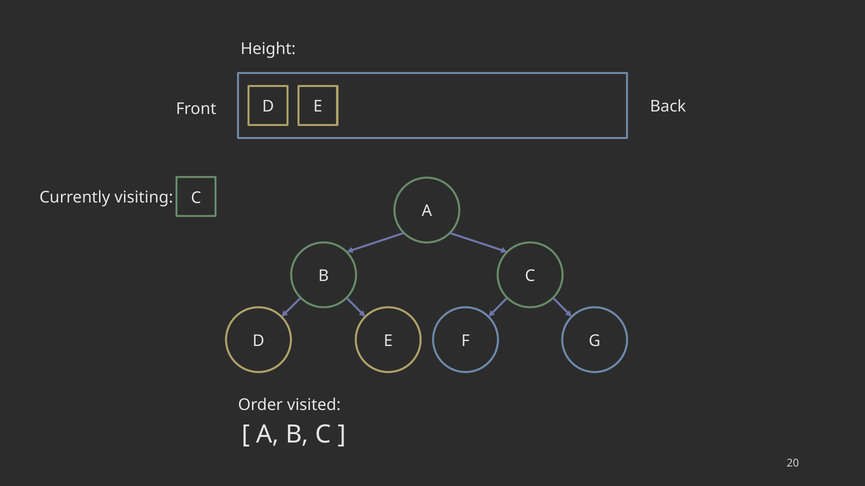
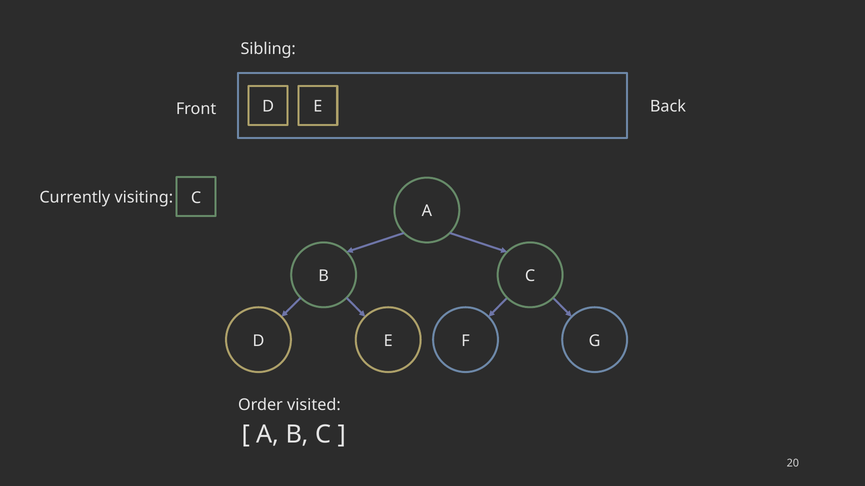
Height: Height -> Sibling (268, 49)
